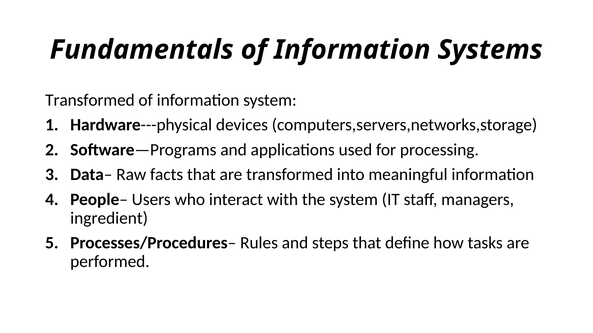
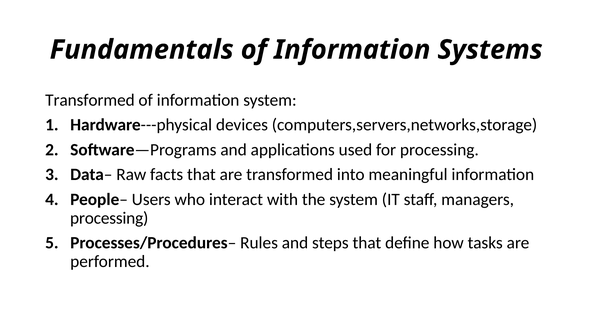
ingredient: ingredient -> processing (109, 218)
